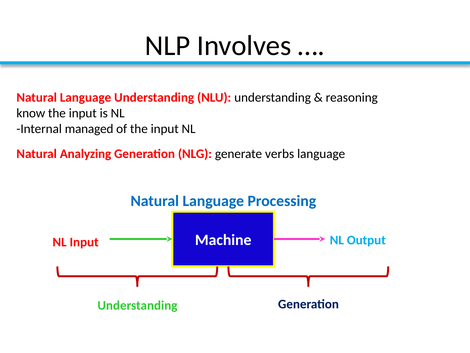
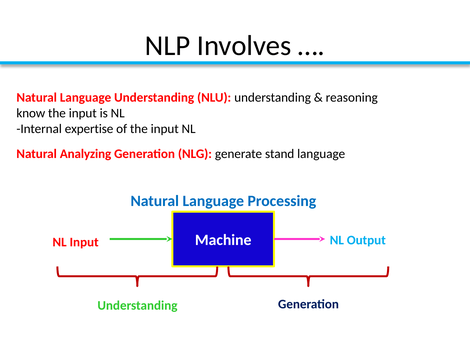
managed: managed -> expertise (89, 129)
verbs: verbs -> stand (280, 154)
